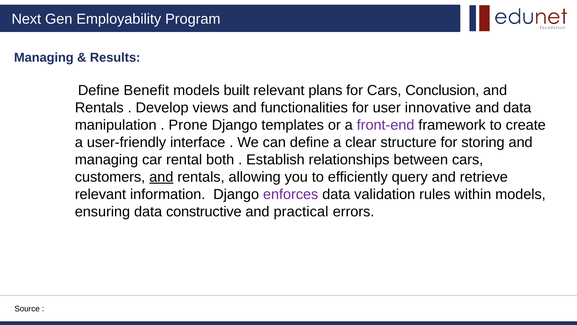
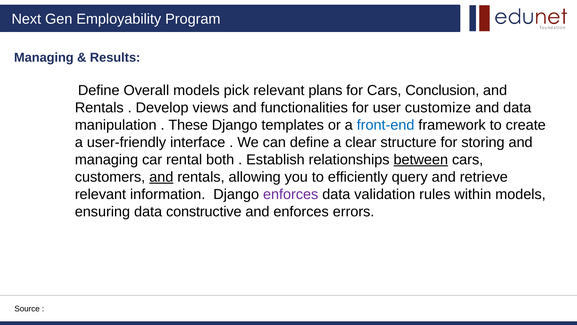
Benefit: Benefit -> Overall (146, 90)
built: built -> pick (236, 90)
innovative: innovative -> customize (438, 108)
Prone: Prone -> These (188, 125)
front-end colour: purple -> blue (386, 125)
between underline: none -> present (421, 159)
and practical: practical -> enforces (301, 211)
